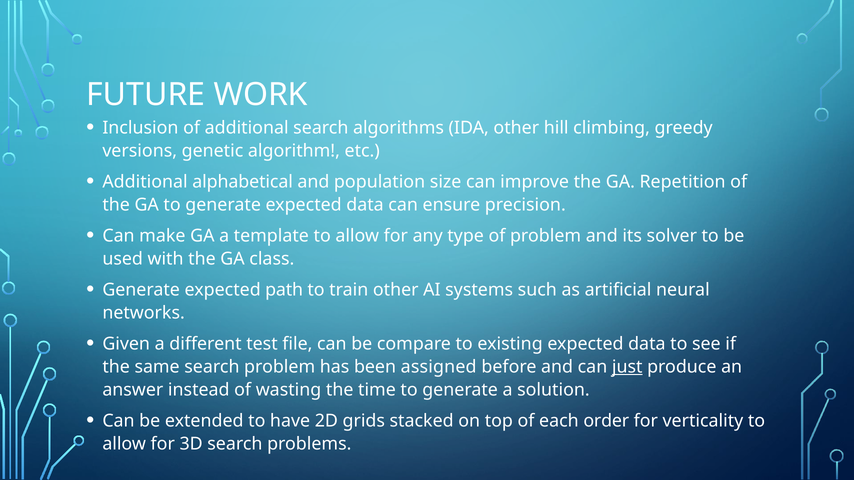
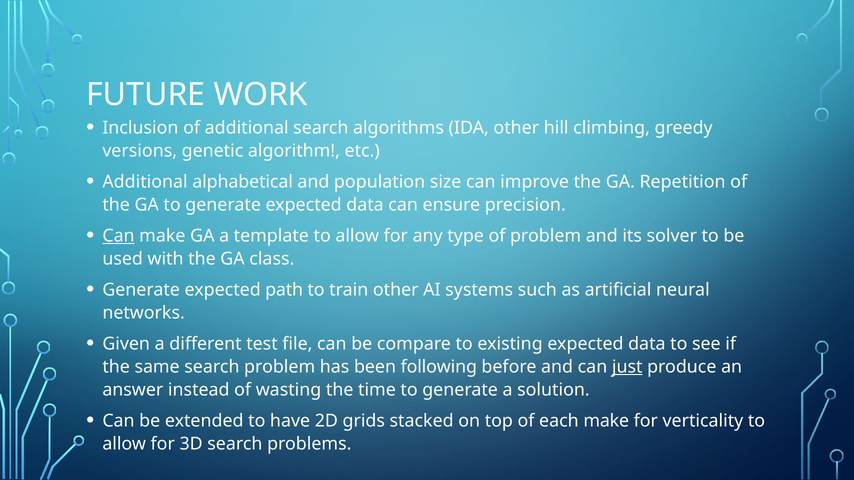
Can underline: none -> present (118, 236)
assigned: assigned -> following (439, 367)
each order: order -> make (606, 421)
